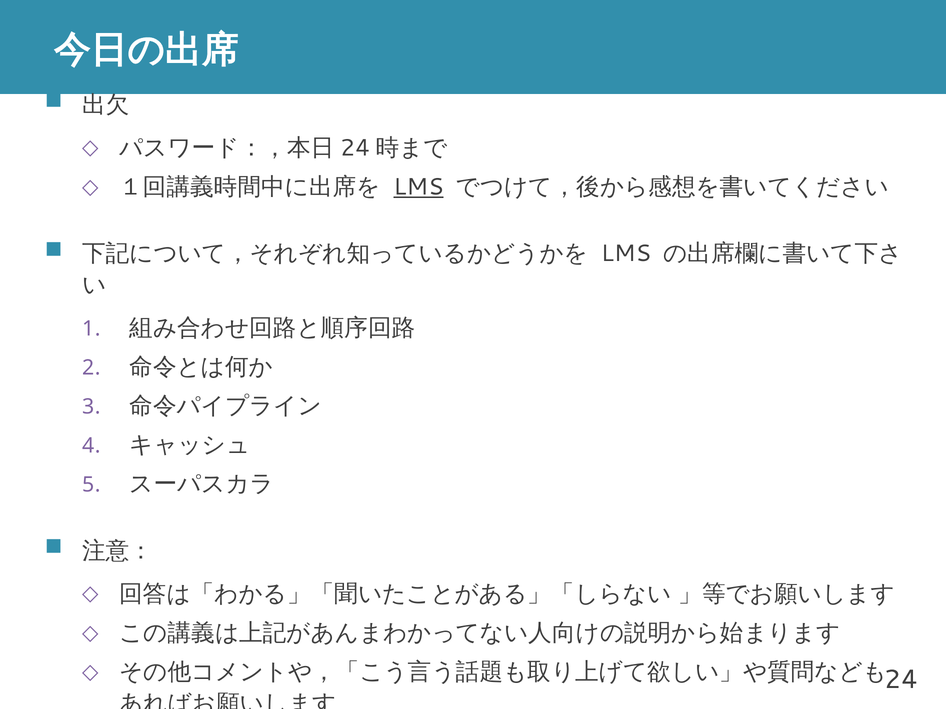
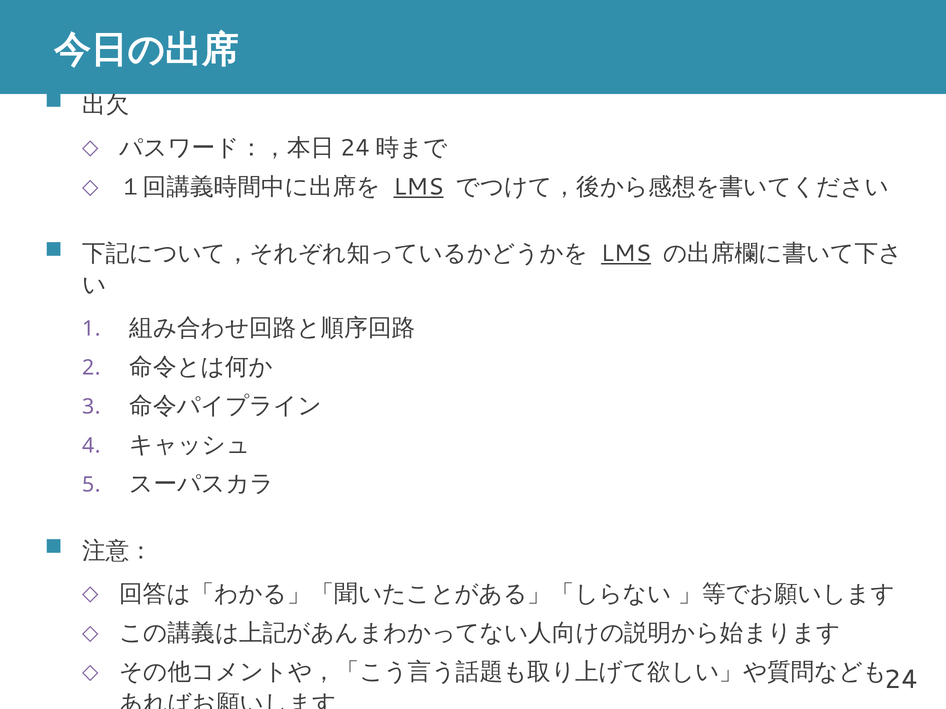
LMS underline: none -> present (626, 254)
